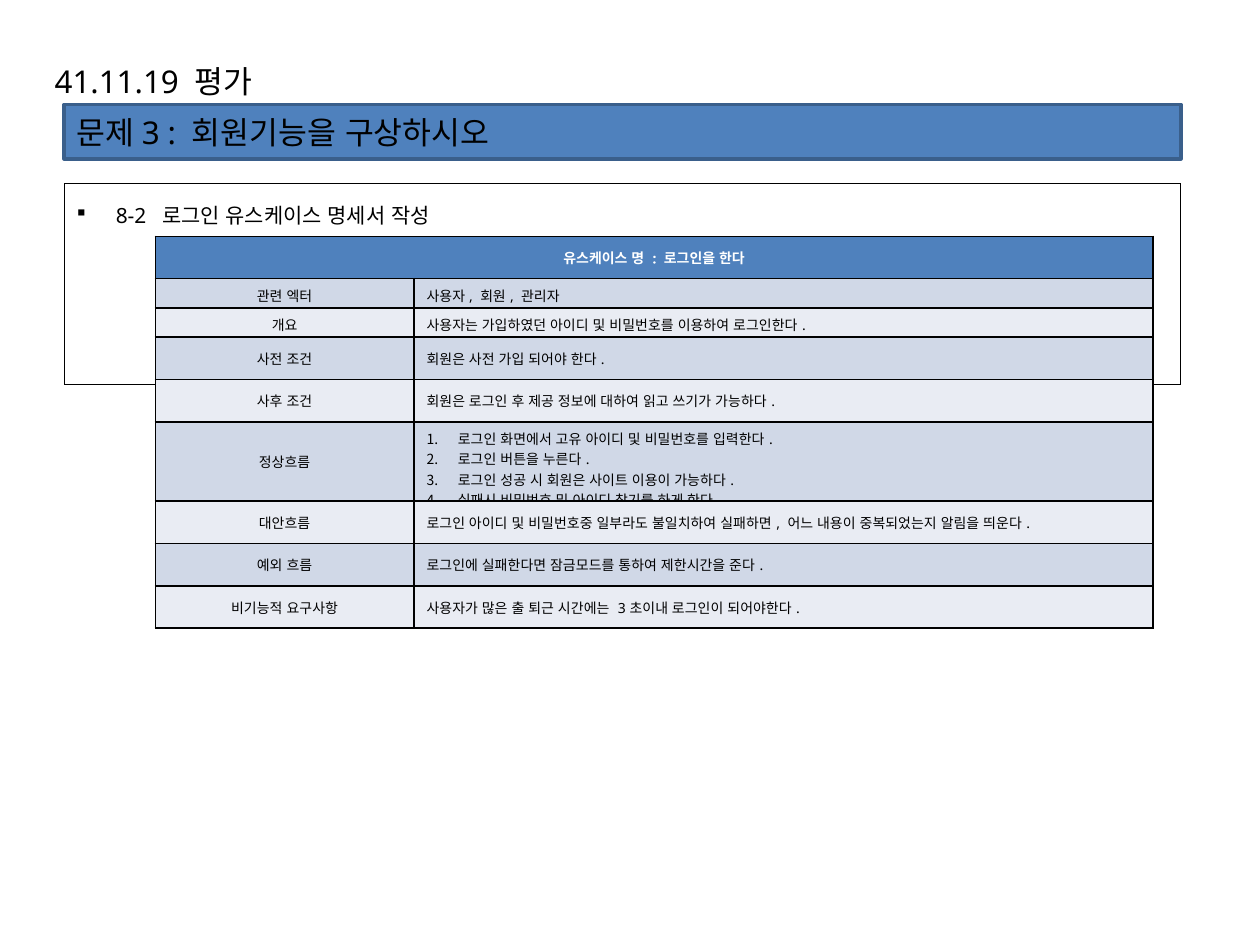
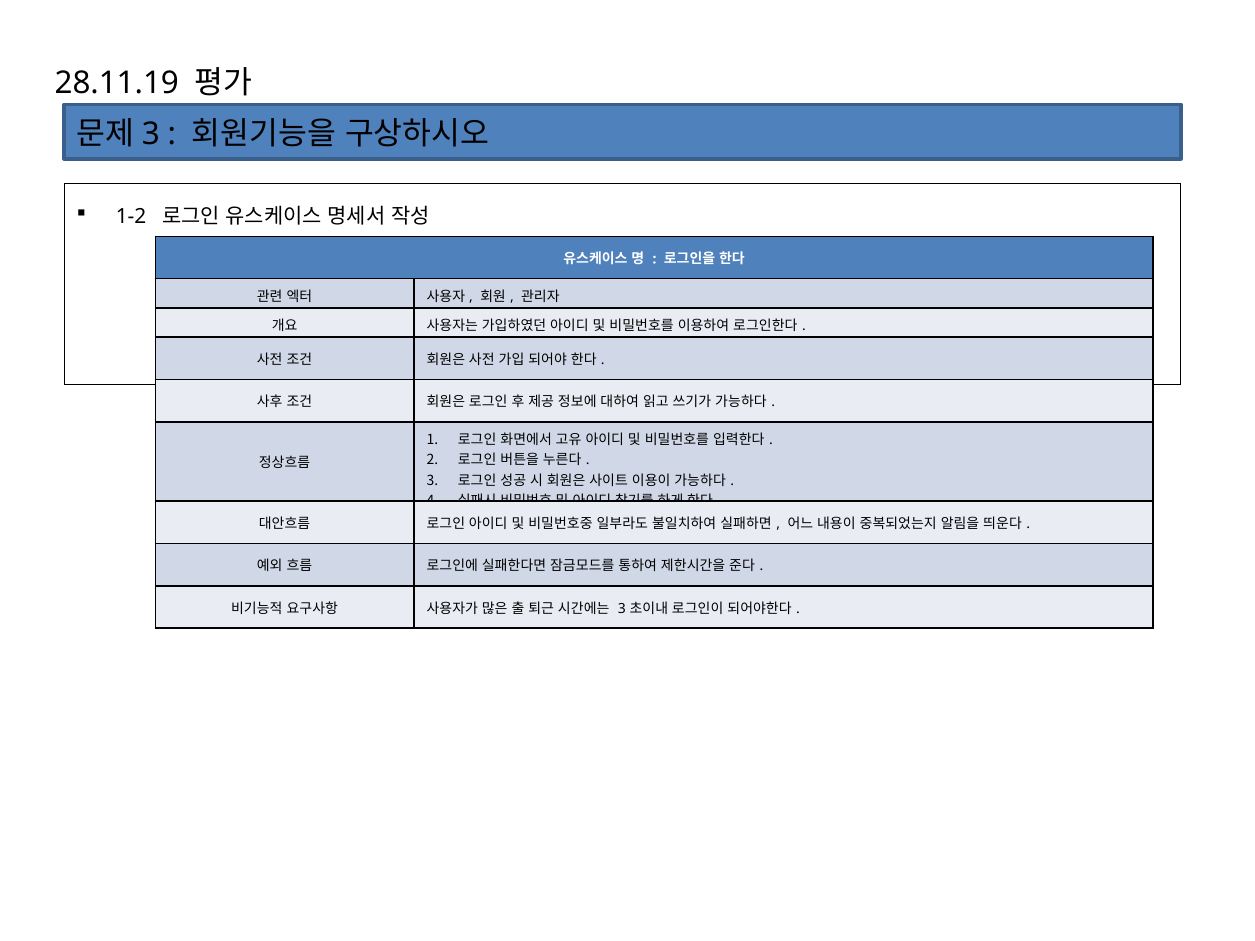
41.11.19: 41.11.19 -> 28.11.19 (117, 83)
8-2: 8-2 -> 1-2 (131, 217)
